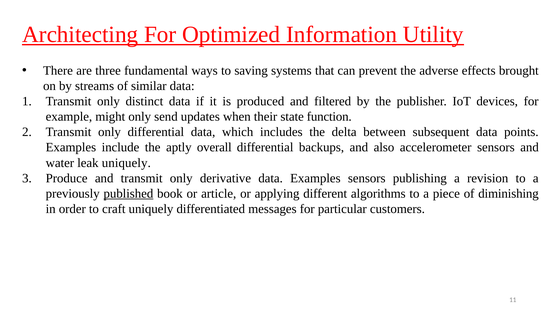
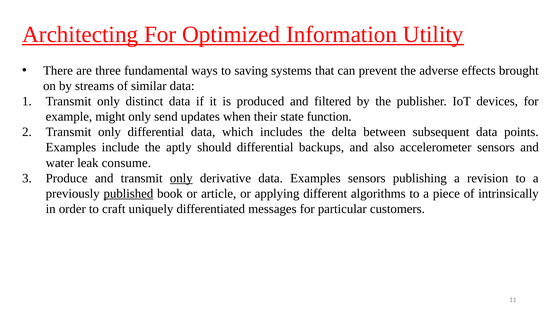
overall: overall -> should (214, 148)
leak uniquely: uniquely -> consume (126, 163)
only underline: none -> present (181, 178)
diminishing: diminishing -> intrinsically (509, 194)
